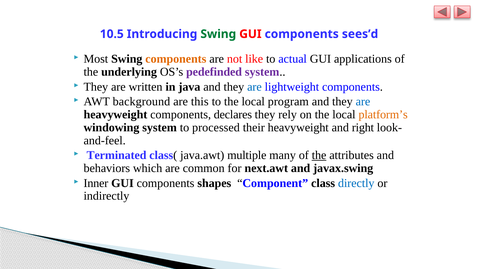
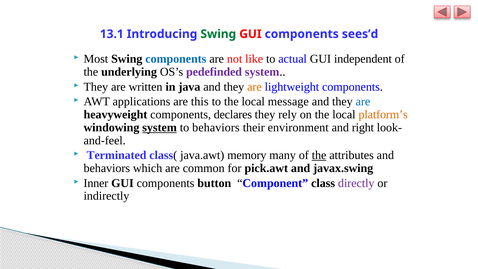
10.5: 10.5 -> 13.1 (112, 34)
components colour: orange -> blue (176, 59)
applications: applications -> independent (363, 59)
are colour: blue -> orange (254, 87)
background: background -> applications (141, 102)
program: program -> message (288, 102)
system underline: none -> present (160, 127)
to processed: processed -> behaviors (216, 127)
their heavyweight: heavyweight -> environment (298, 127)
multiple: multiple -> memory (247, 155)
next.awt: next.awt -> pick.awt (266, 168)
shapes: shapes -> button (214, 183)
directly colour: blue -> purple (356, 183)
